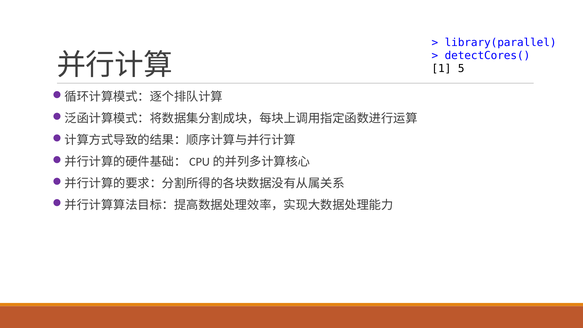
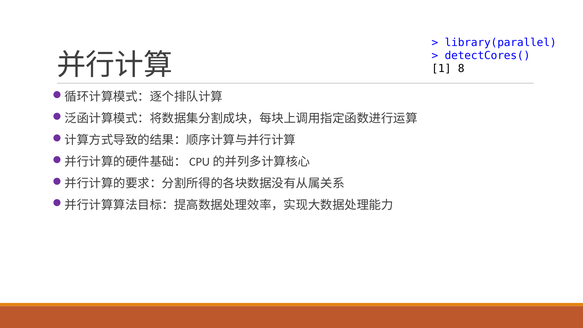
5: 5 -> 8 (461, 69)
